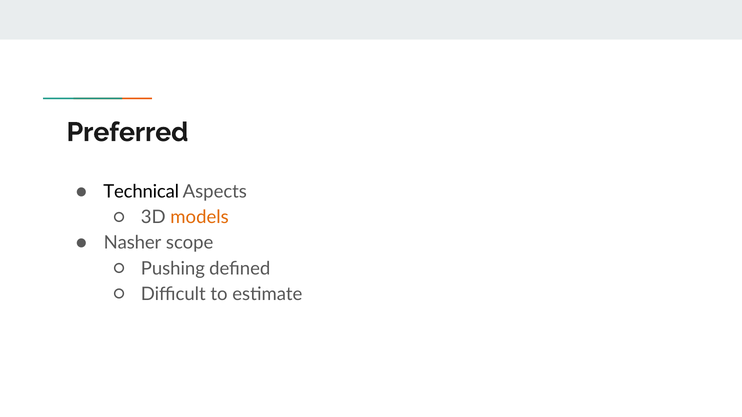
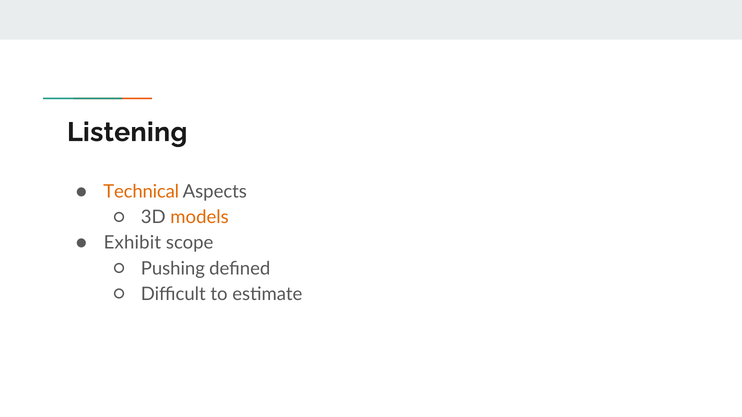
Preferred: Preferred -> Listening (127, 132)
Technical colour: black -> orange (141, 192)
Nasher: Nasher -> Exhibit (132, 243)
